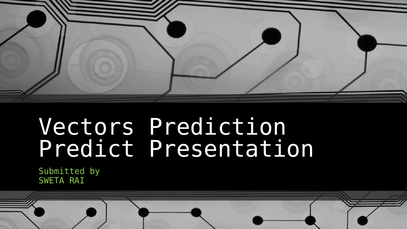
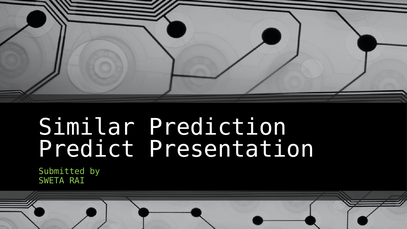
Vectors: Vectors -> Similar (87, 127)
